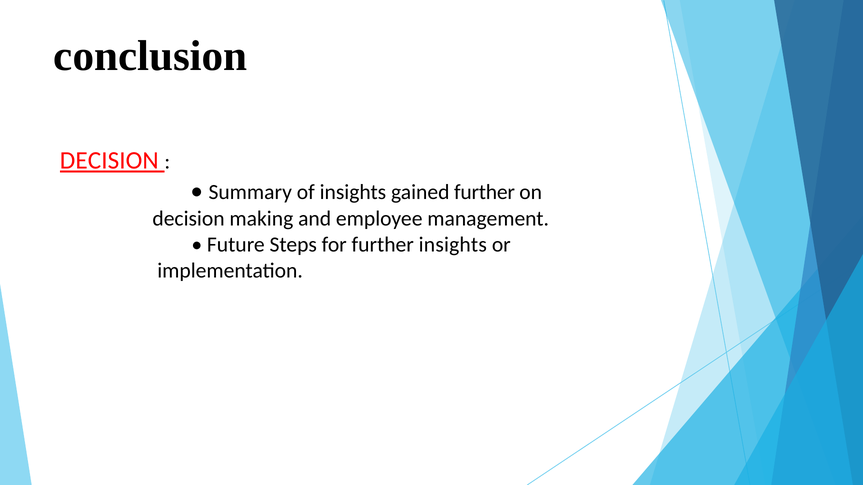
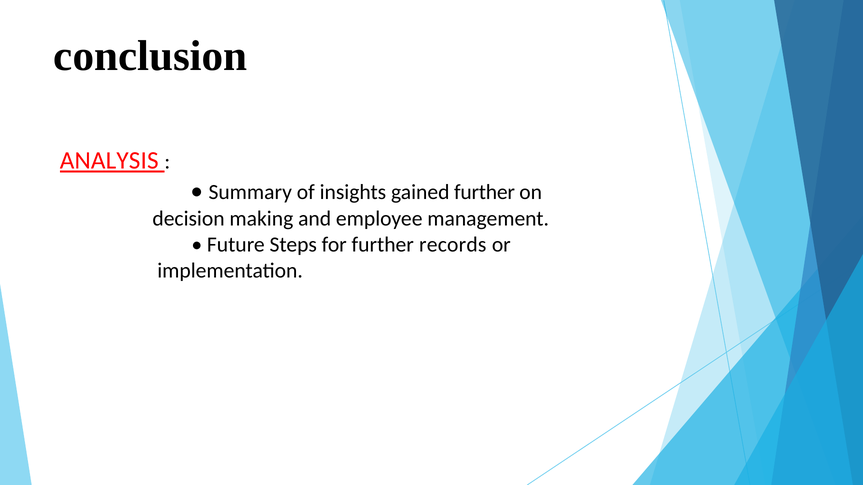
DECISION: DECISION -> ANALYSIS (109, 161)
further insights: insights -> records (453, 245)
